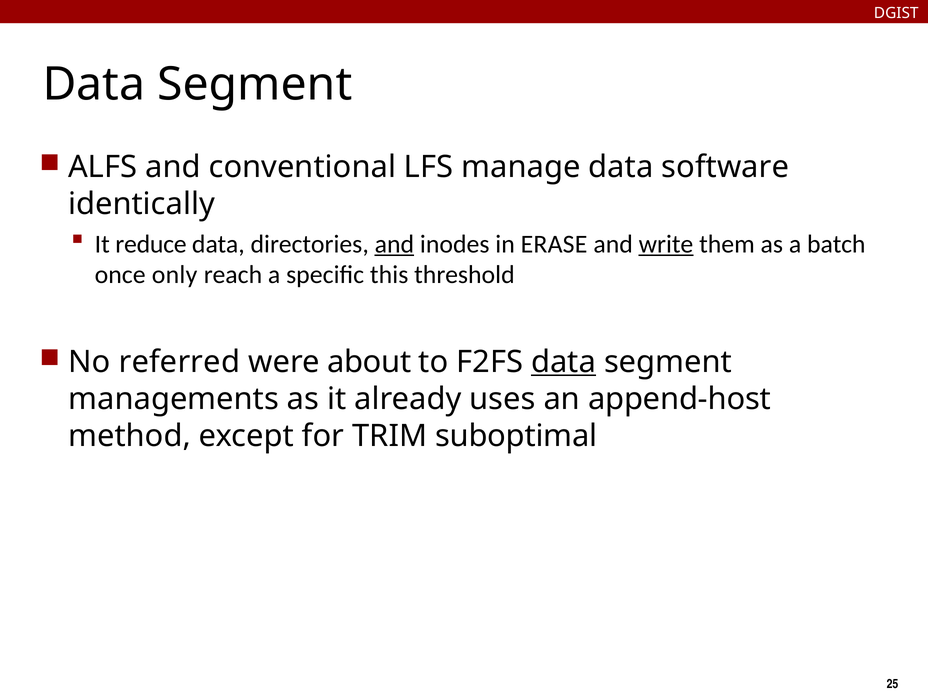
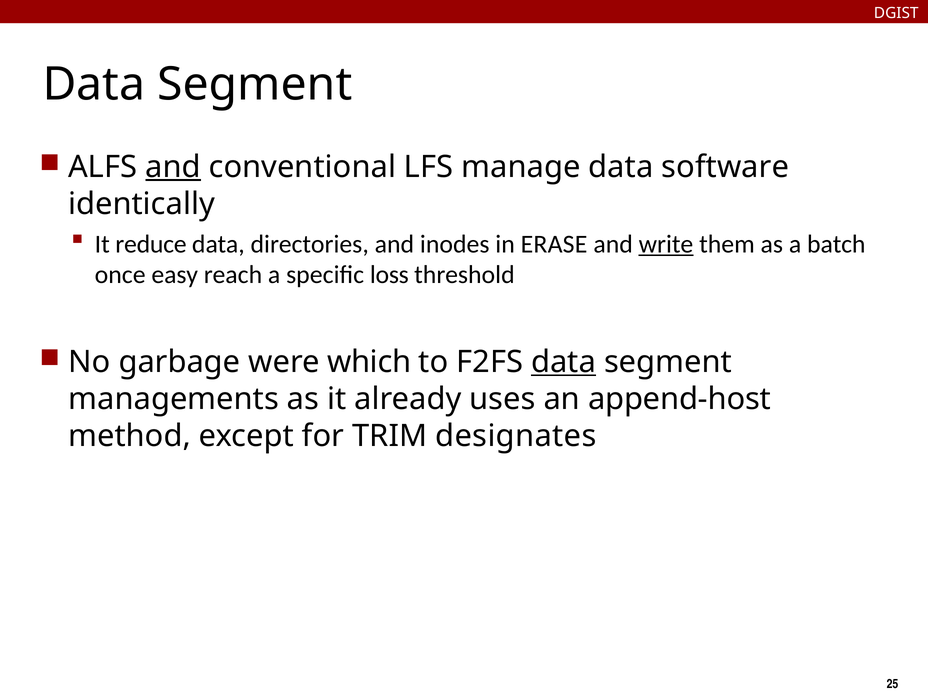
and underline: none -> present (173, 167)
and underline: present -> none (394, 244)
only: only -> easy (175, 275)
this: this -> loss (389, 275)
referred: referred -> garbage (179, 362)
about: about -> which (369, 362)
suboptimal: suboptimal -> designates (516, 436)
